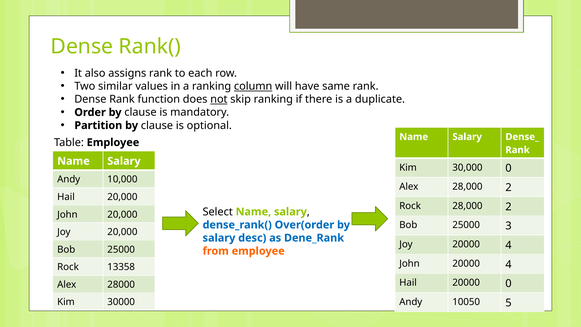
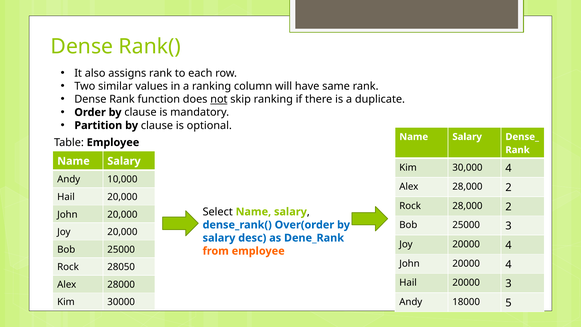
column underline: present -> none (253, 86)
30,000 0: 0 -> 4 (508, 168)
13358: 13358 -> 28050 (121, 267)
20000 0: 0 -> 3 (508, 283)
10050: 10050 -> 18000 (466, 302)
